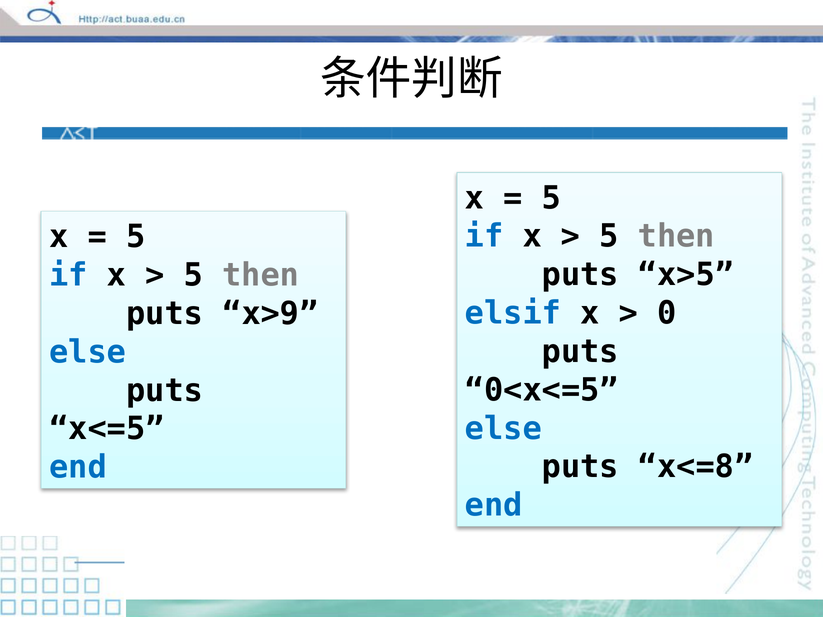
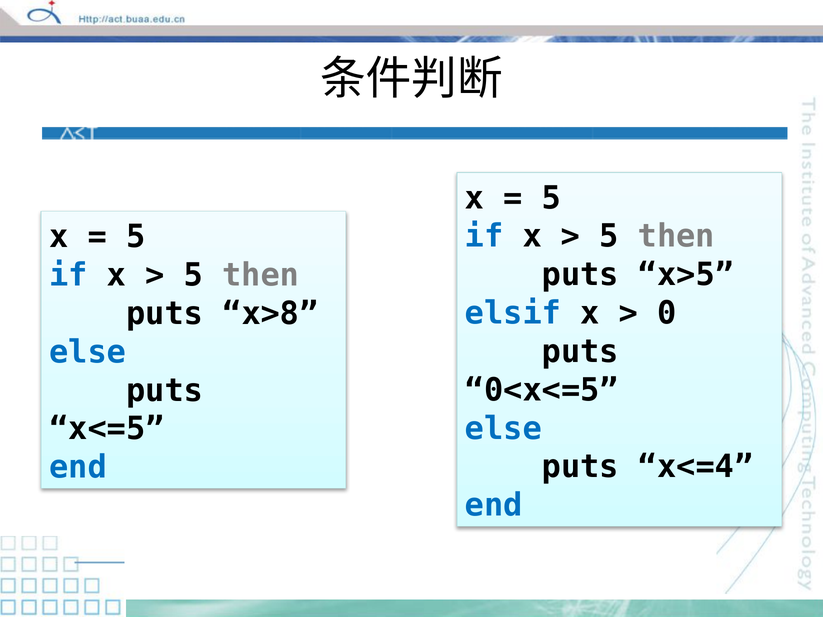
x>9: x>9 -> x>8 (270, 314)
x<=8: x<=8 -> x<=4 (696, 467)
